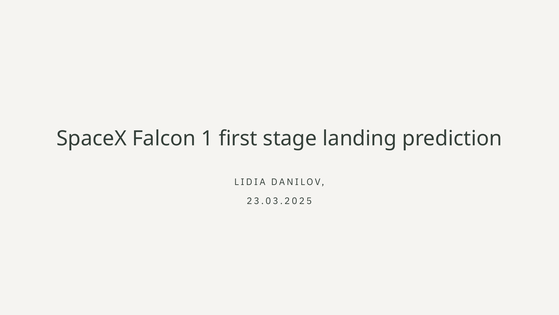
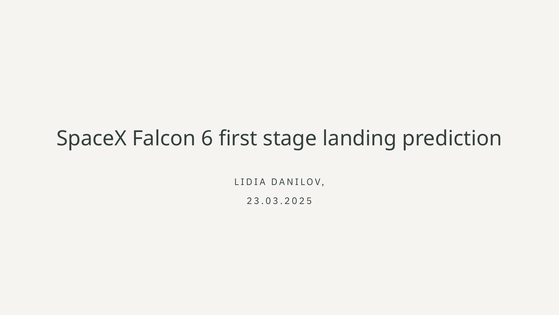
1: 1 -> 6 (207, 138)
